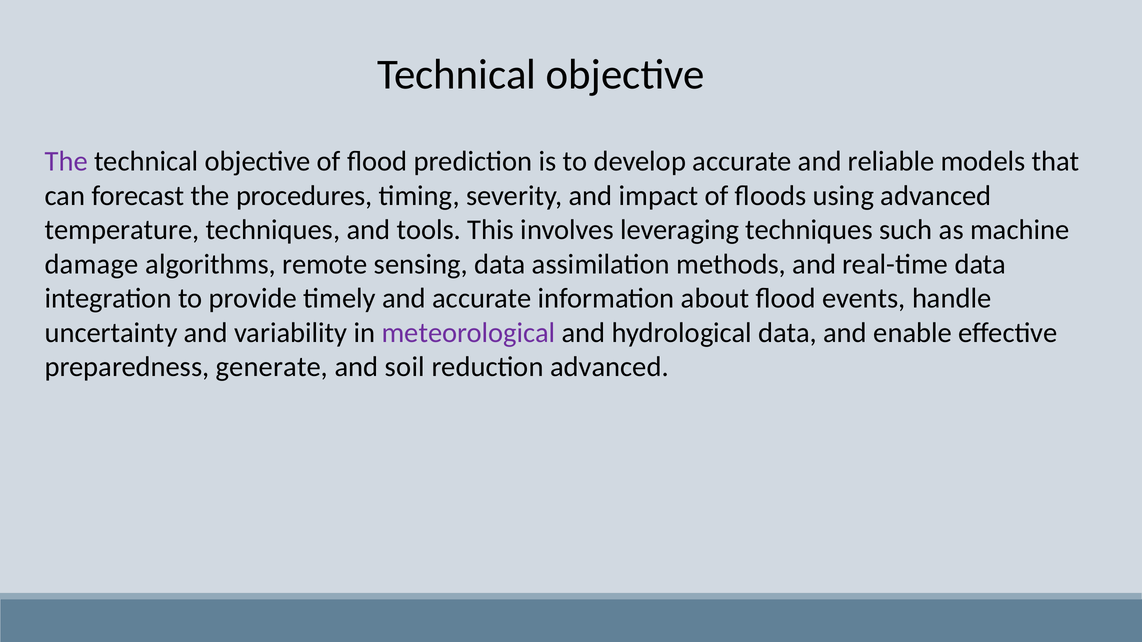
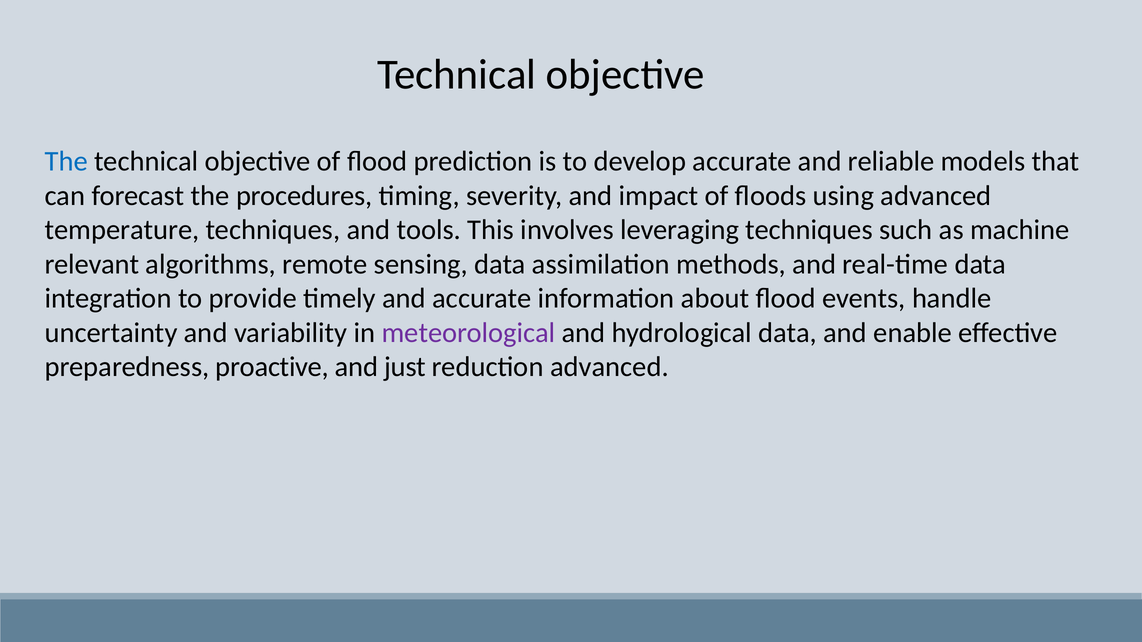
The colour: purple -> blue (66, 162)
damage: damage -> relevant (92, 264)
generate: generate -> proactive (272, 367)
soil: soil -> just (405, 367)
